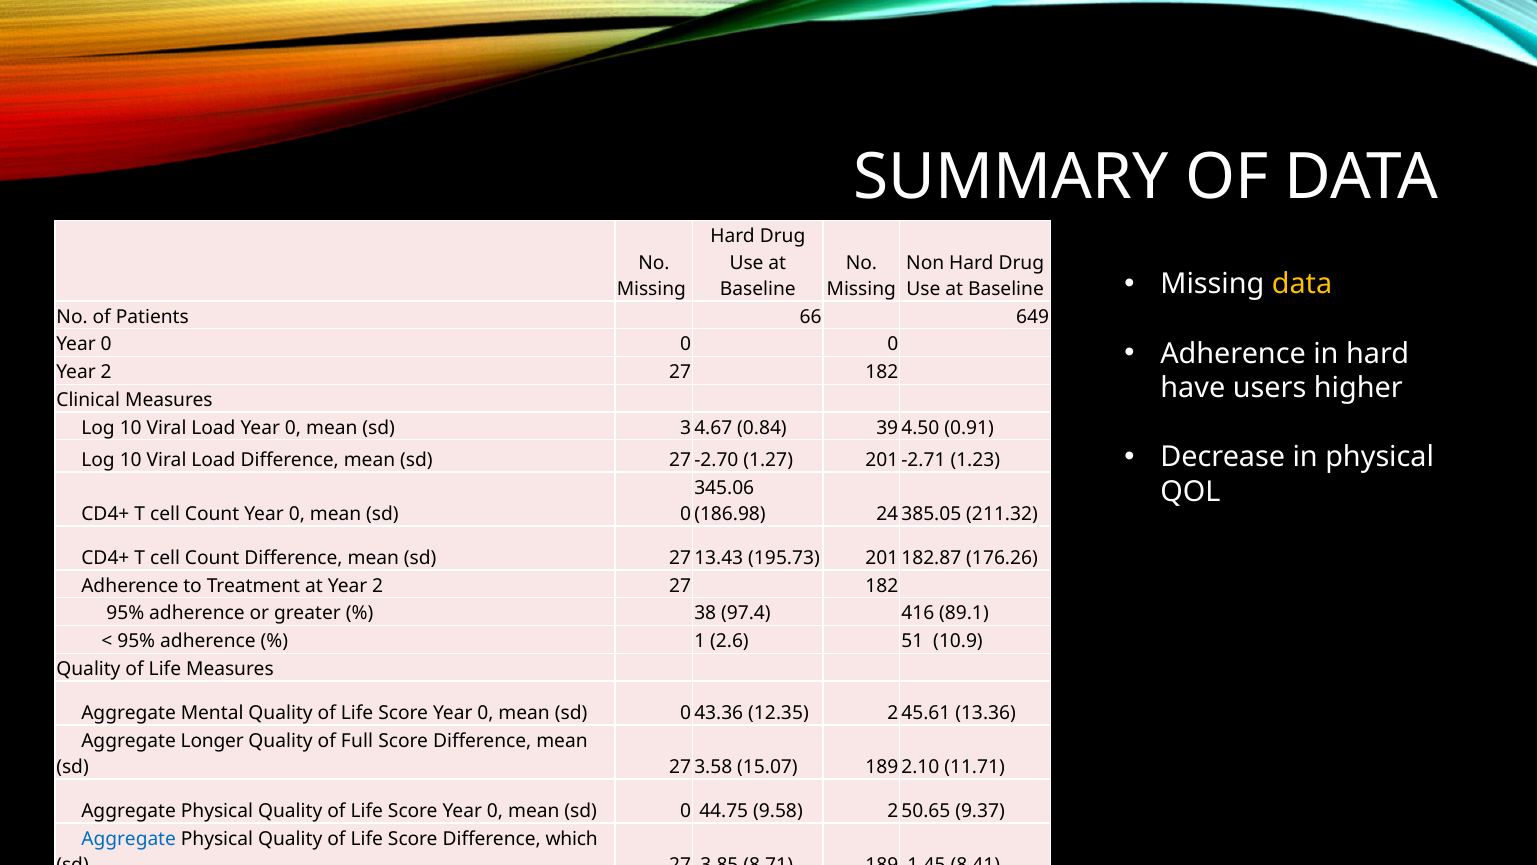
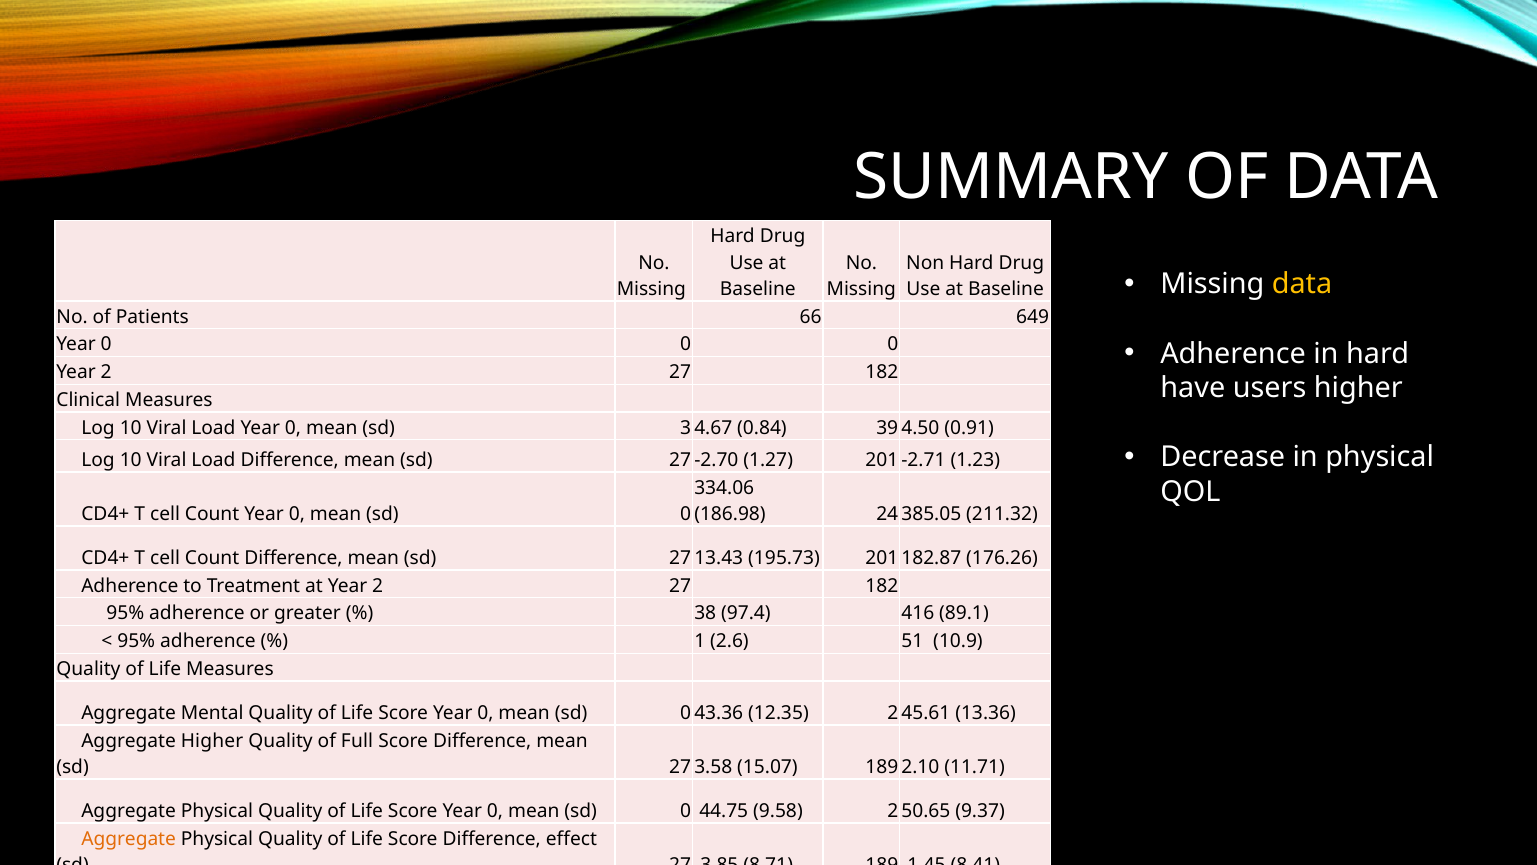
345.06: 345.06 -> 334.06 (724, 488)
Aggregate Longer: Longer -> Higher (212, 741)
Aggregate colour: blue -> orange (129, 838)
which: which -> effect (572, 838)
